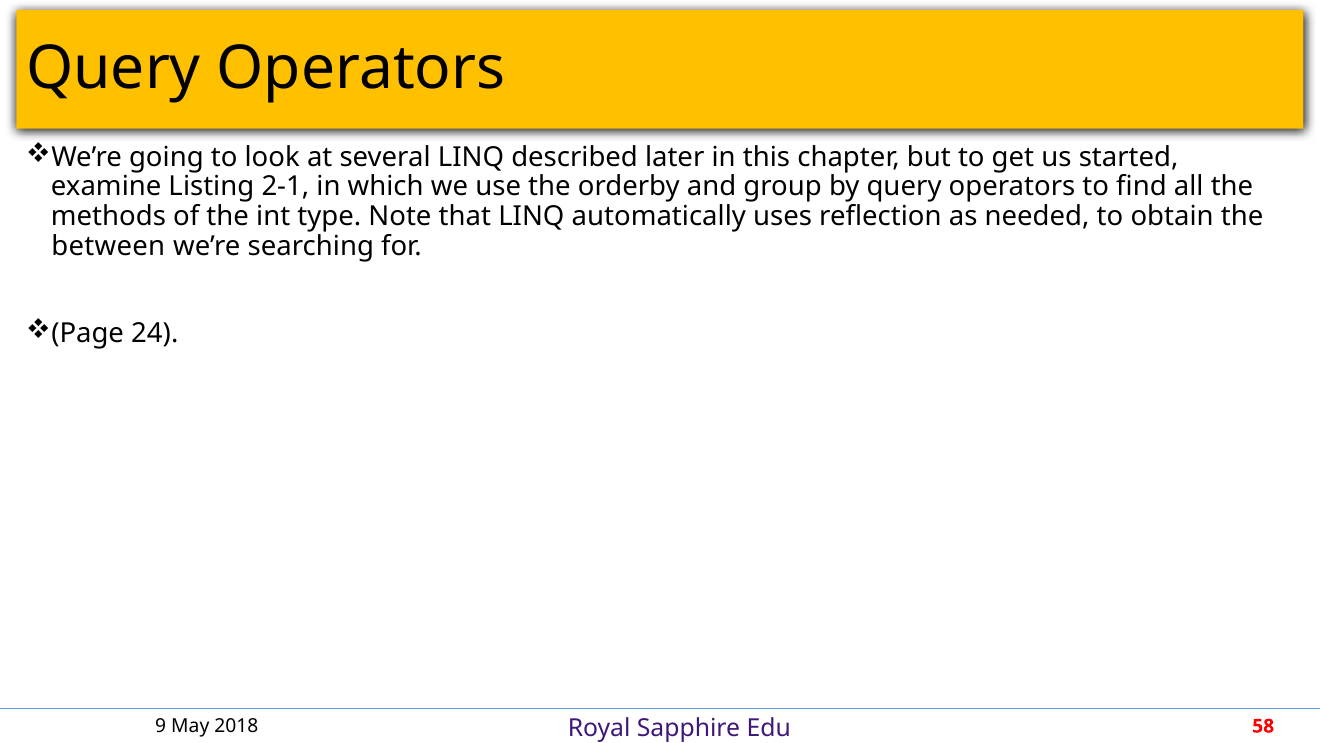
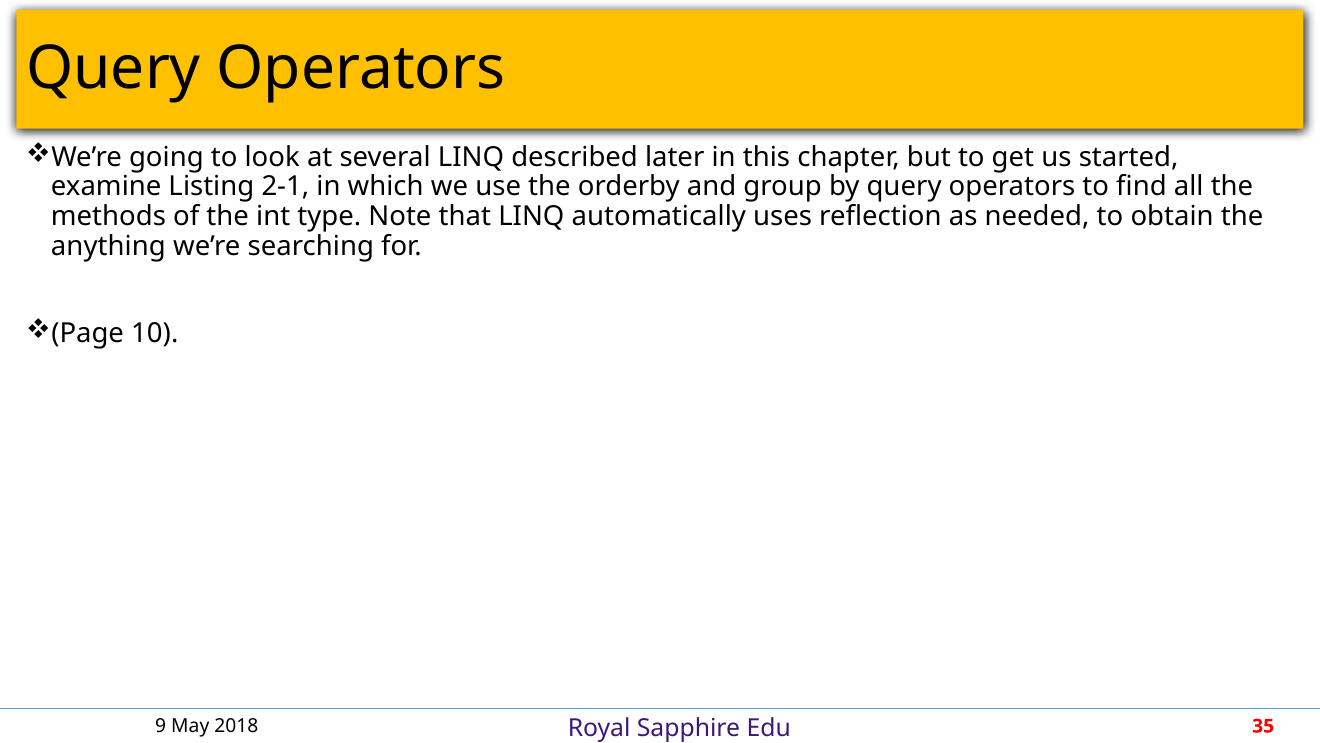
between: between -> anything (108, 246)
24: 24 -> 10 (155, 333)
58: 58 -> 35 (1263, 726)
